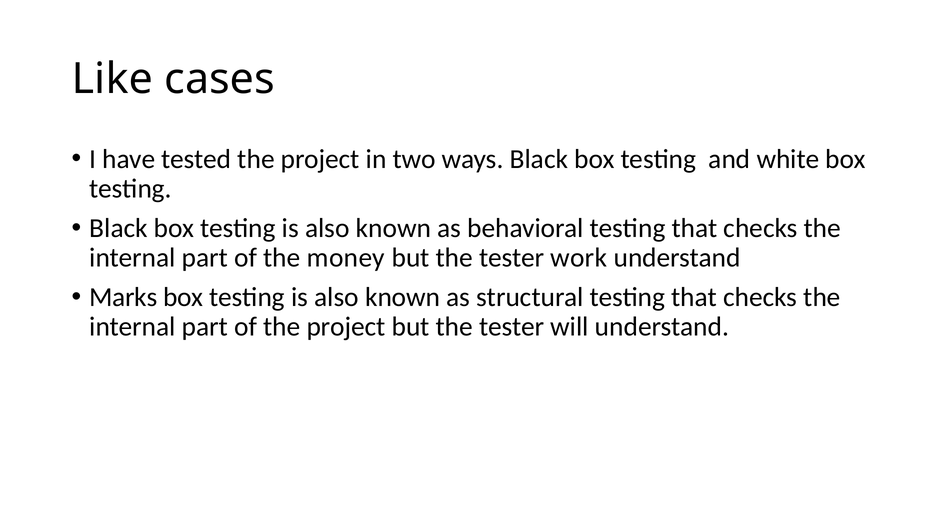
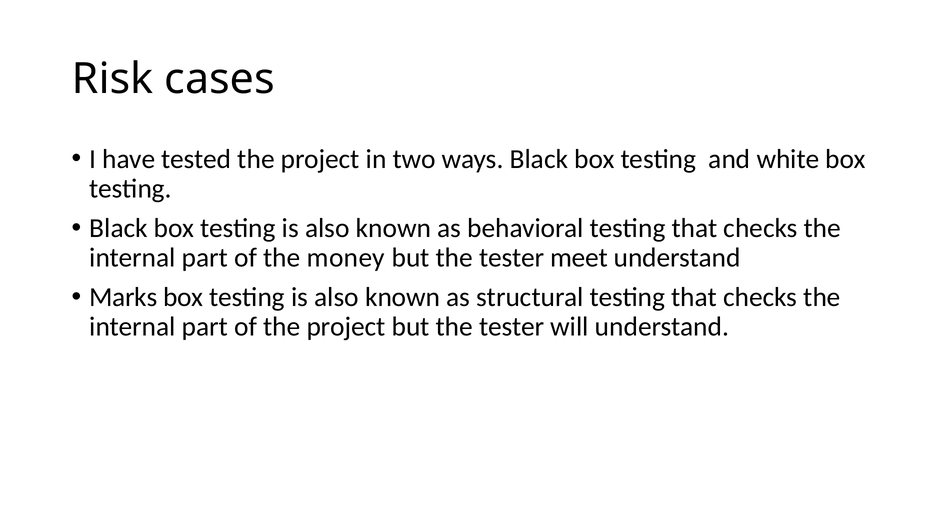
Like: Like -> Risk (113, 79)
work: work -> meet (579, 258)
